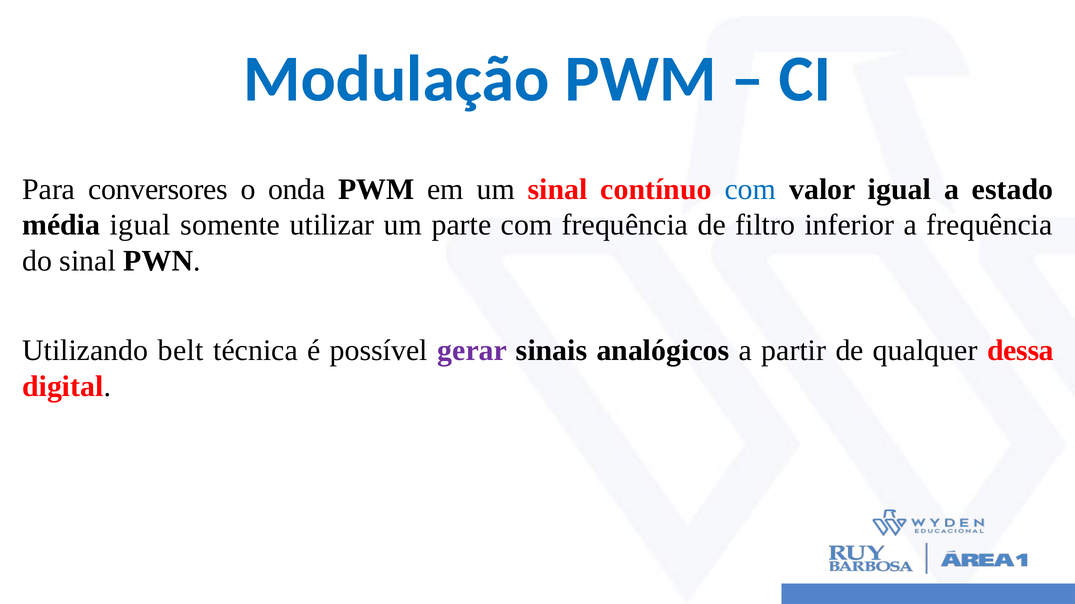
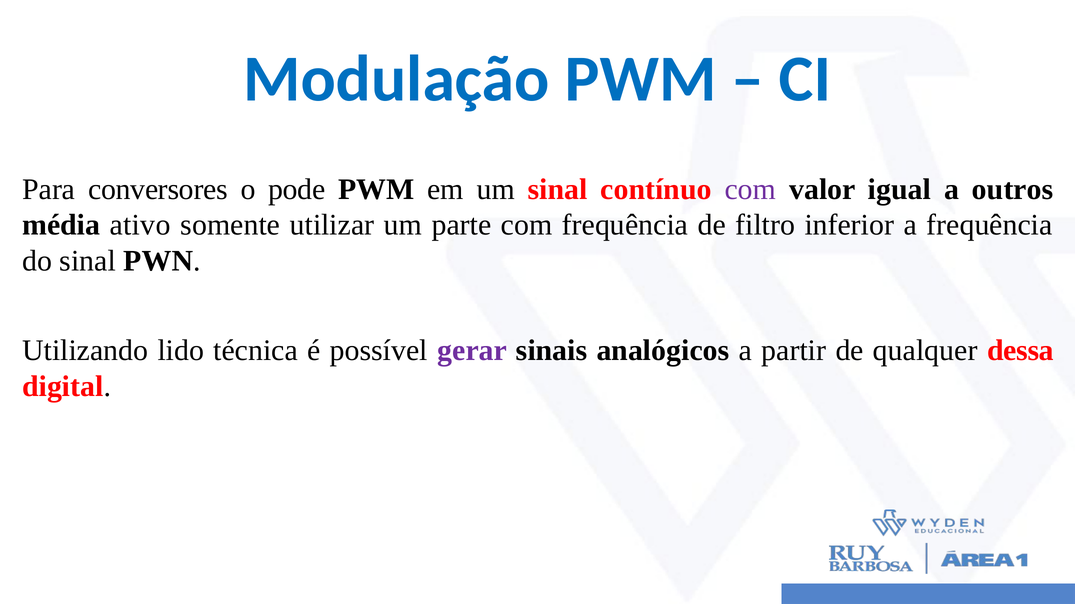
onda: onda -> pode (297, 189)
com colour: blue -> purple (750, 189)
estado: estado -> outros (1013, 189)
média igual: igual -> ativo (140, 225)
belt: belt -> lido (181, 351)
